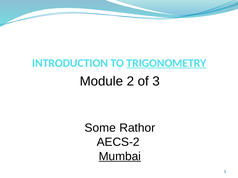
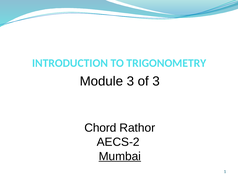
TRIGONOMETRY underline: present -> none (166, 63)
Module 2: 2 -> 3 (130, 81)
Some: Some -> Chord (100, 128)
